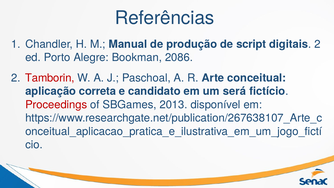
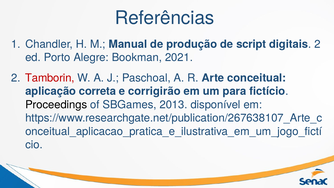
2086: 2086 -> 2021 (179, 57)
candidato: candidato -> corrigirão (154, 91)
será: será -> para (234, 91)
Proceedings colour: red -> black (56, 105)
